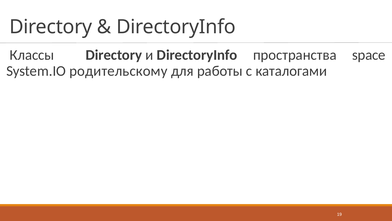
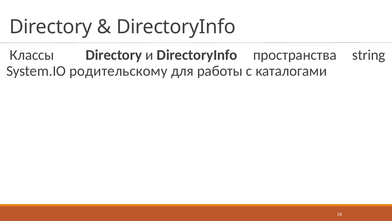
space: space -> string (369, 55)
